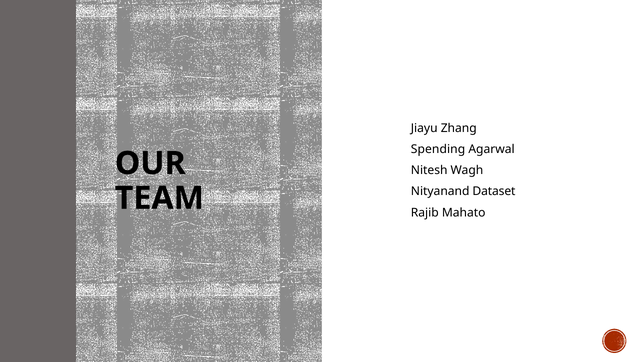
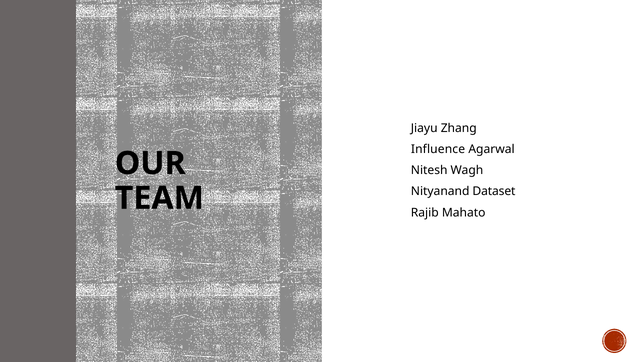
Spending: Spending -> Influence (438, 149)
